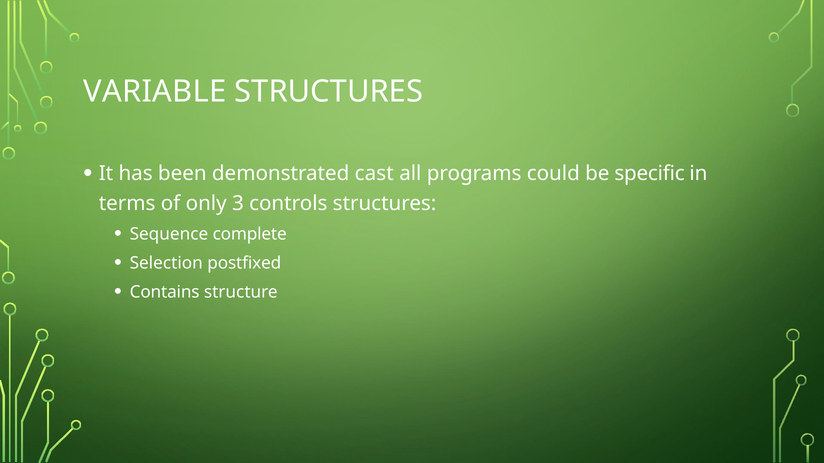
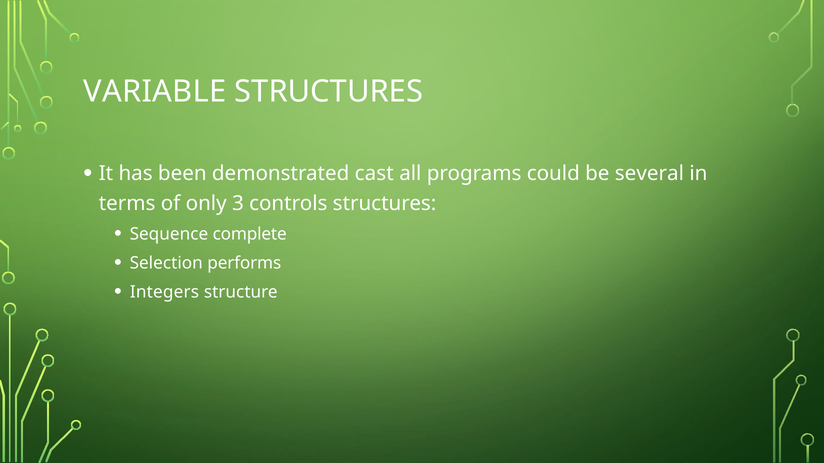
specific: specific -> several (649, 174)
postfixed: postfixed -> performs (244, 263)
Contains: Contains -> Integers (164, 292)
